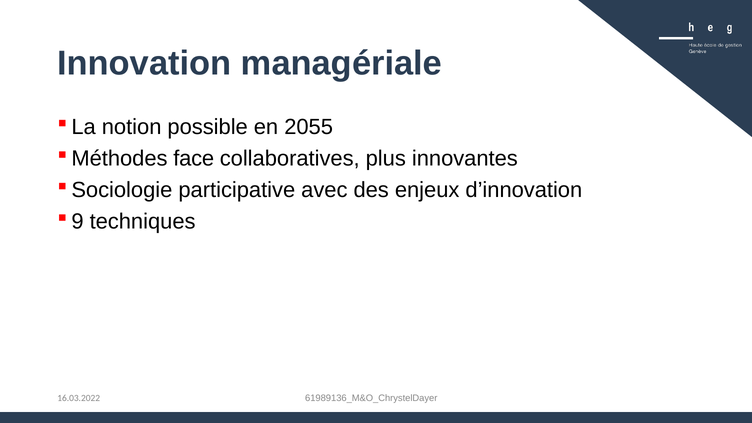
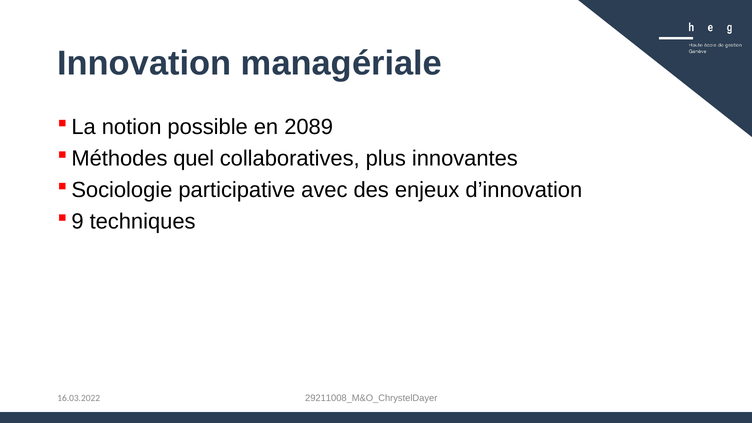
2055: 2055 -> 2089 (309, 127)
face: face -> quel (194, 159)
61989136_M&O_ChrystelDayer: 61989136_M&O_ChrystelDayer -> 29211008_M&O_ChrystelDayer (371, 398)
